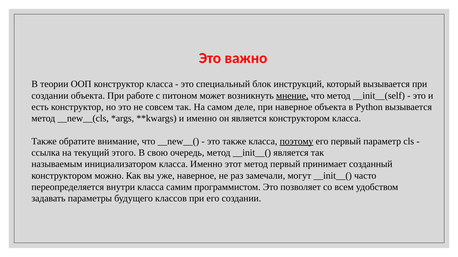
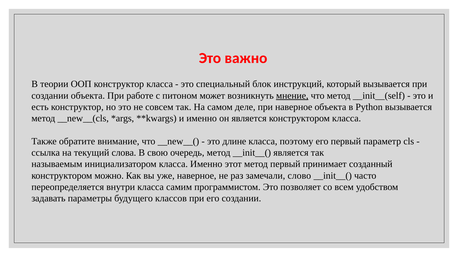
это также: также -> длине (234, 142)
поэтому underline: present -> none (297, 142)
этого: этого -> слова (124, 153)
могут: могут -> слово (299, 176)
